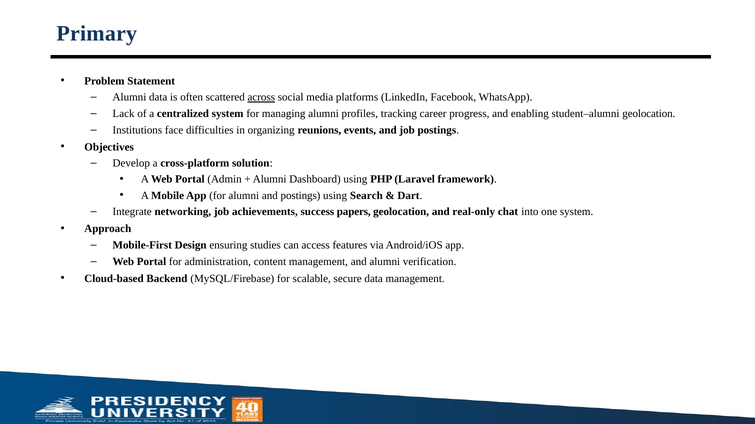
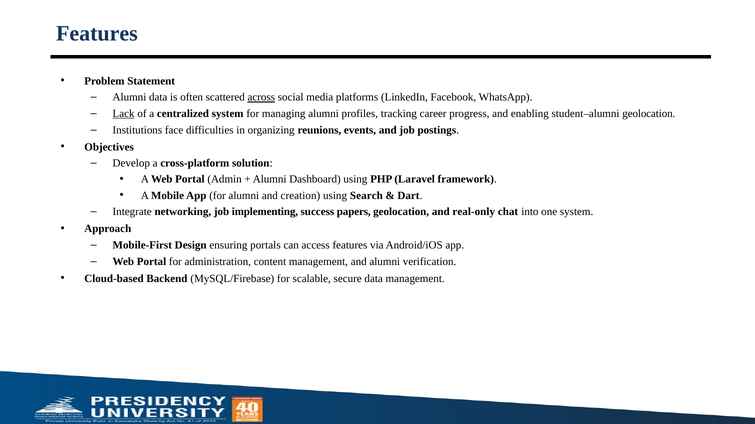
Primary: Primary -> Features (97, 34)
Lack underline: none -> present (124, 114)
and postings: postings -> creation (300, 196)
achievements: achievements -> implementing (265, 212)
studies: studies -> portals (265, 245)
